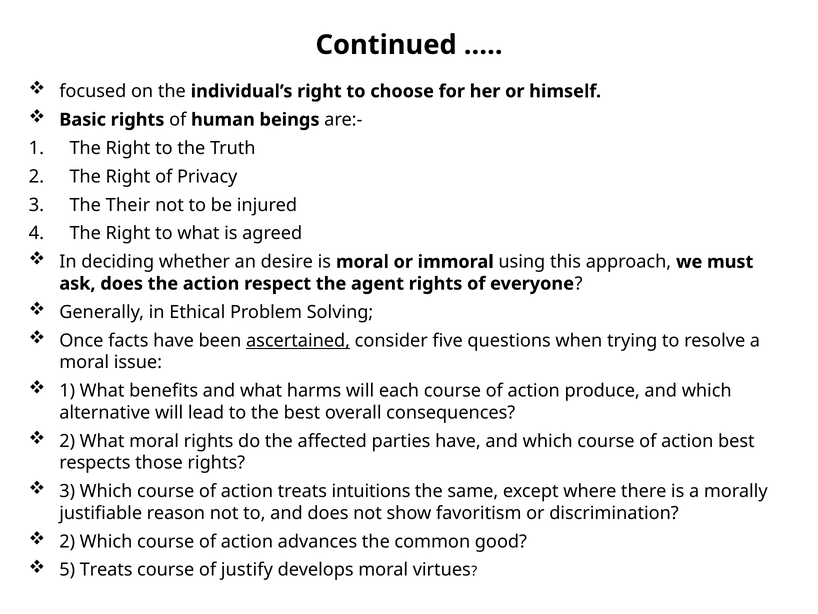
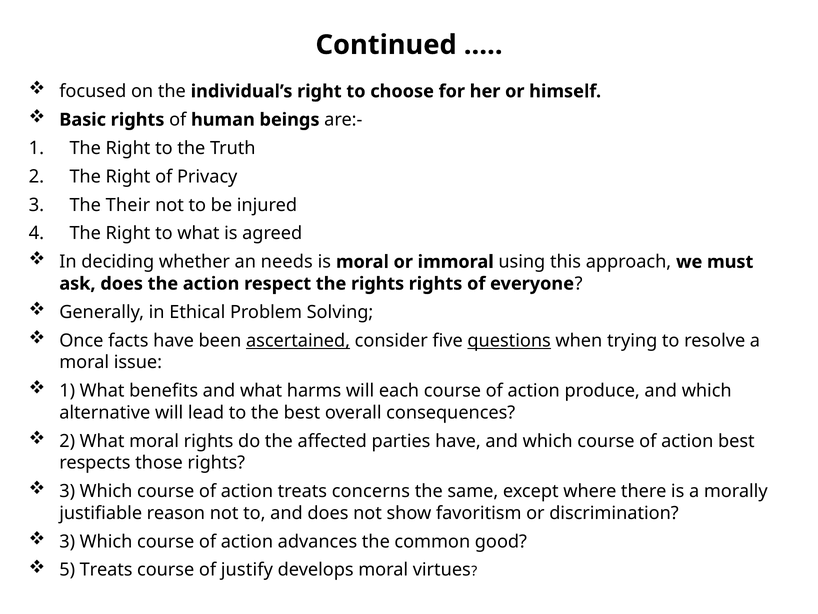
desire: desire -> needs (287, 262)
the agent: agent -> rights (378, 283)
questions underline: none -> present (509, 340)
intuitions: intuitions -> concerns (371, 491)
2: 2 -> 3 (67, 541)
